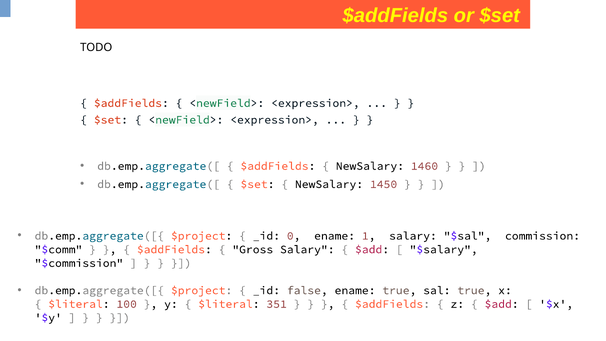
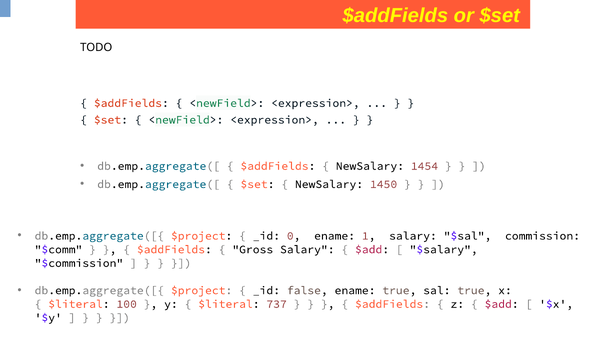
1460: 1460 -> 1454 (424, 166)
351: 351 -> 737 (277, 304)
